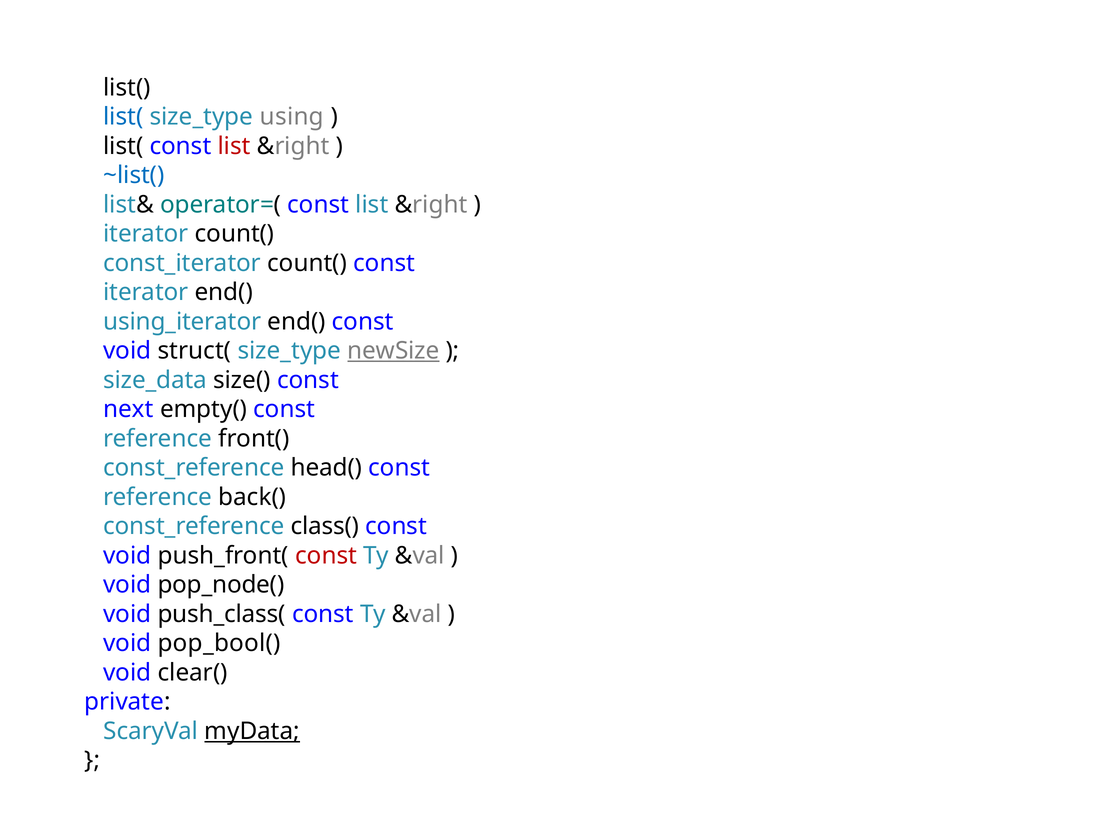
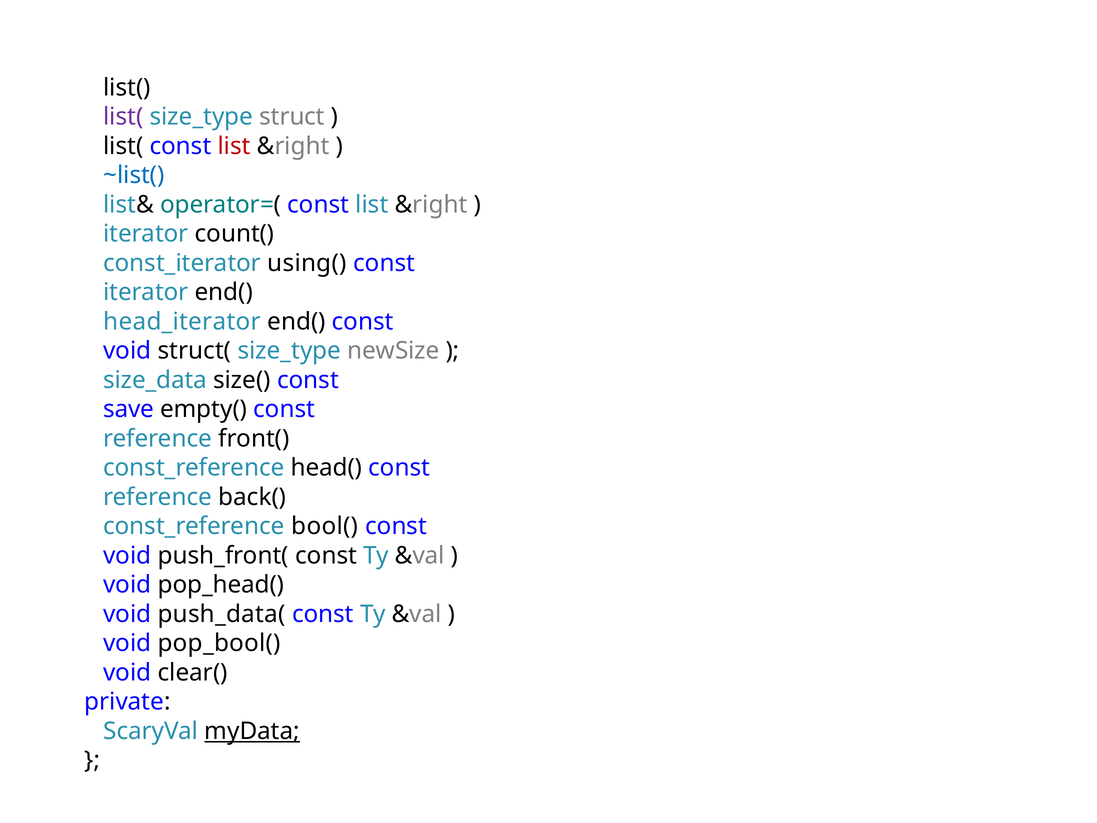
list( colour: blue -> purple (123, 117)
using: using -> struct (292, 117)
const_iterator count(: count( -> using( (307, 263)
using_iterator: using_iterator -> head_iterator (182, 322)
newSize underline: present -> none (393, 351)
next: next -> save (129, 409)
class(: class( -> bool( (325, 526)
const colour: red -> black (326, 555)
pop_node(: pop_node( -> pop_head( (221, 585)
push_class(: push_class( -> push_data( (222, 614)
